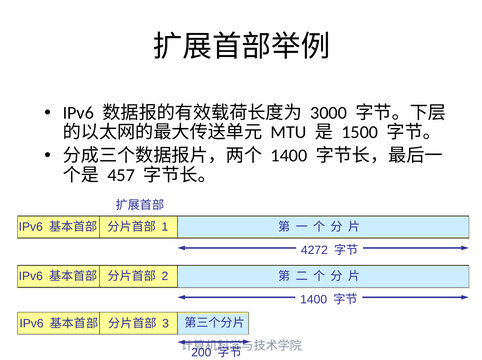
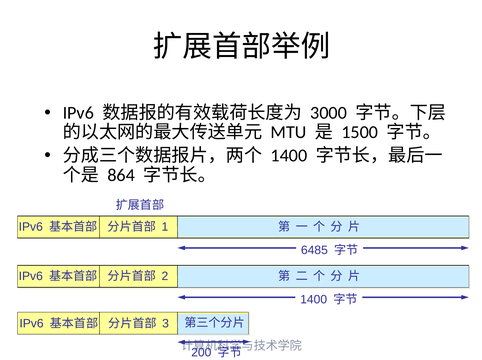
457: 457 -> 864 (121, 175)
4272: 4272 -> 6485 (314, 251)
